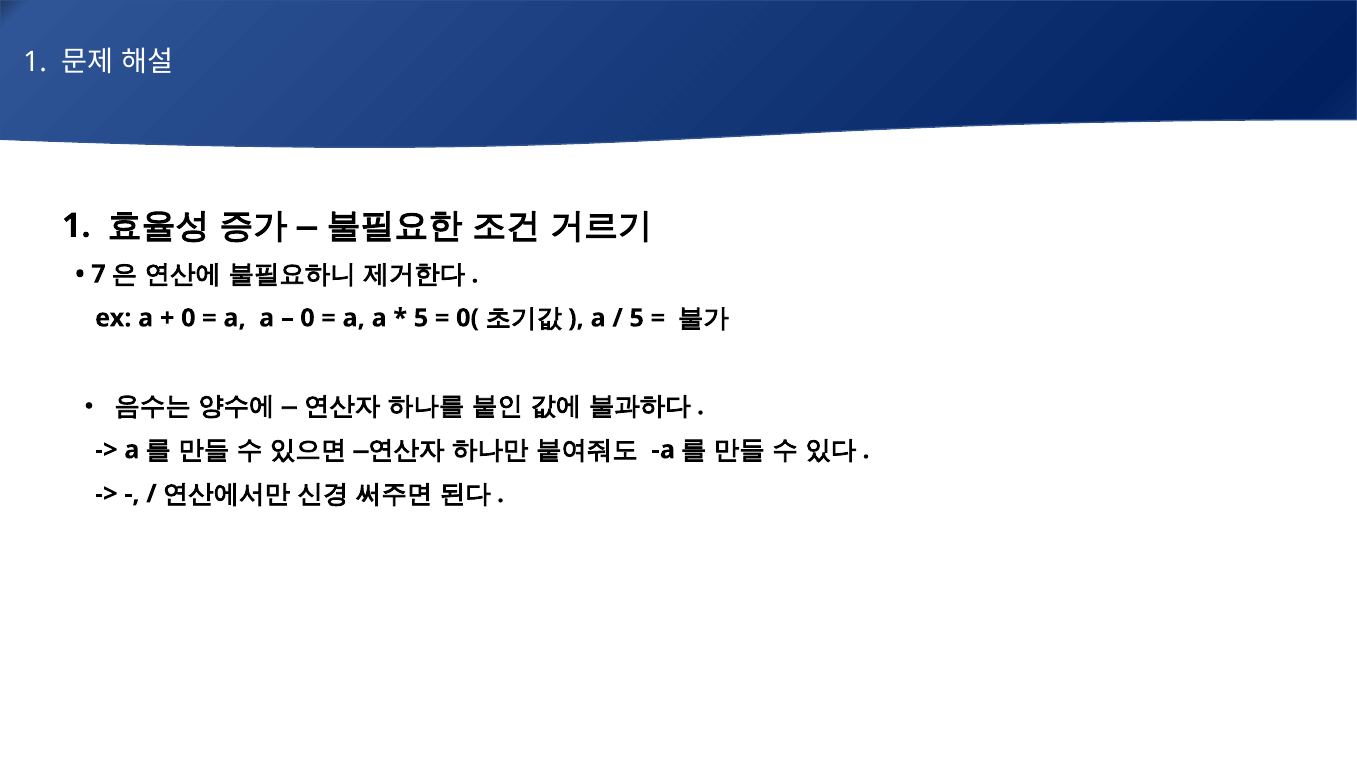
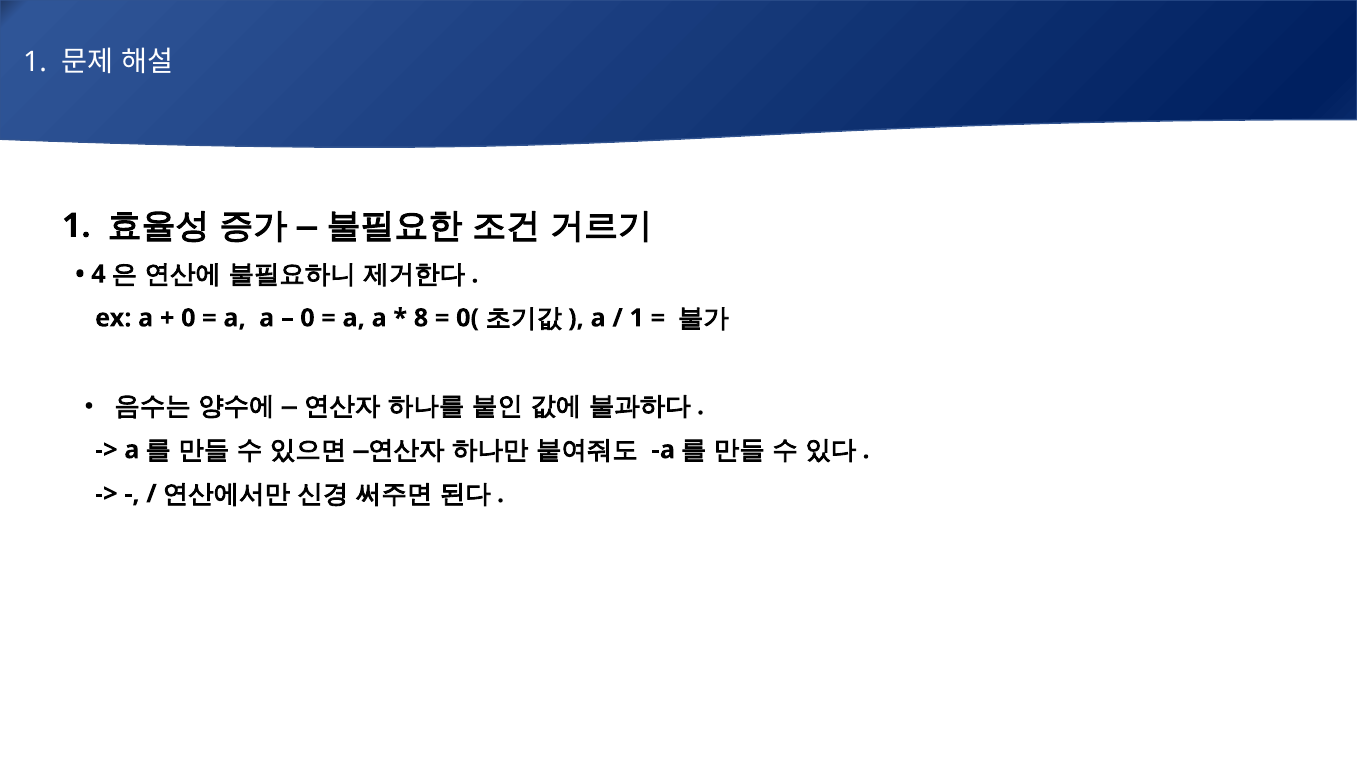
7: 7 -> 4 (99, 274)
5: 5 -> 8 (421, 318)
5: 5 -> 1 (637, 318)
